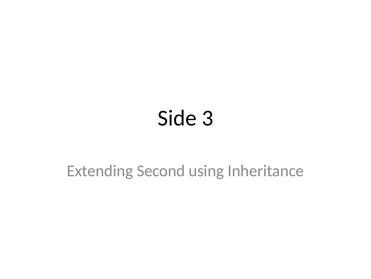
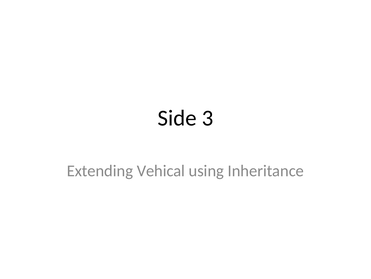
Second: Second -> Vehical (161, 171)
